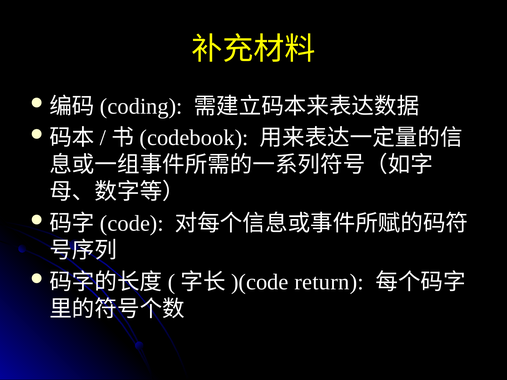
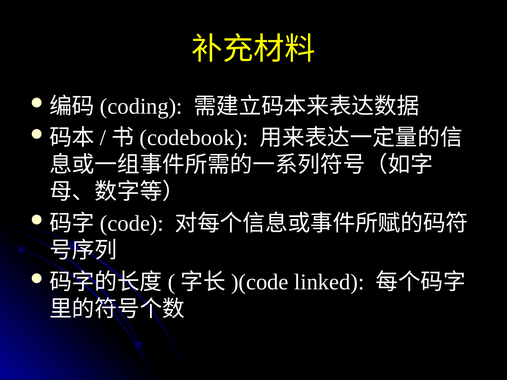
return: return -> linked (329, 282)
